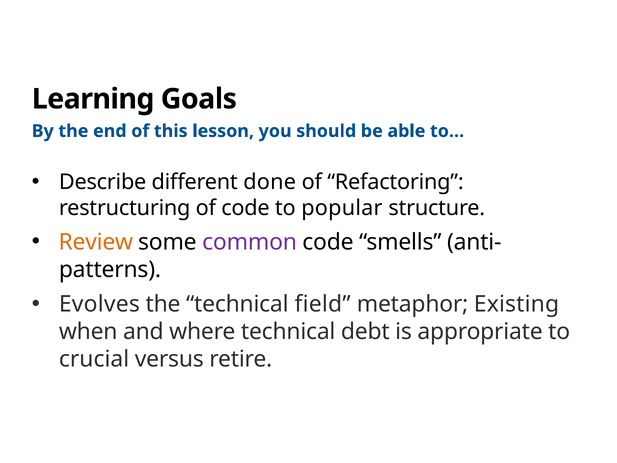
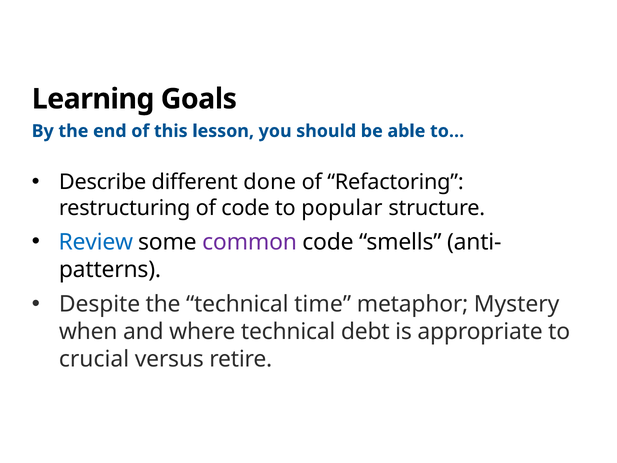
Review colour: orange -> blue (96, 242)
Evolves: Evolves -> Despite (100, 304)
field: field -> time (323, 304)
Existing: Existing -> Mystery (517, 304)
